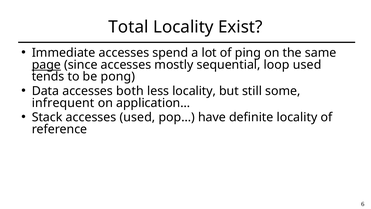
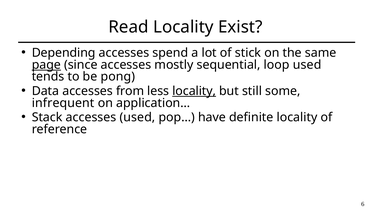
Total: Total -> Read (128, 27)
Immediate: Immediate -> Depending (64, 53)
ping: ping -> stick (248, 53)
both: both -> from (130, 91)
locality underline: none -> present (194, 91)
